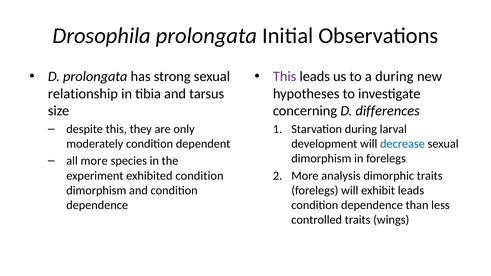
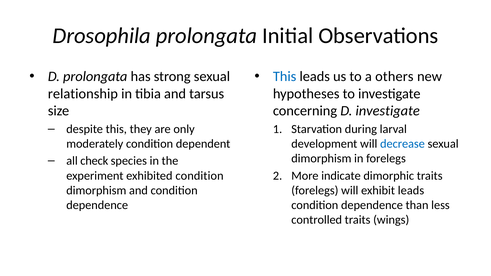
This colour: purple -> blue (285, 77)
a during: during -> others (394, 77)
D differences: differences -> investigate (388, 111)
all more: more -> check (94, 161)
analysis: analysis -> indicate (341, 176)
